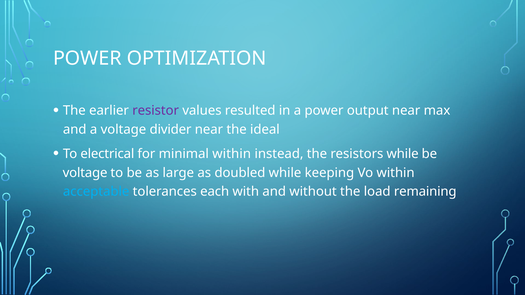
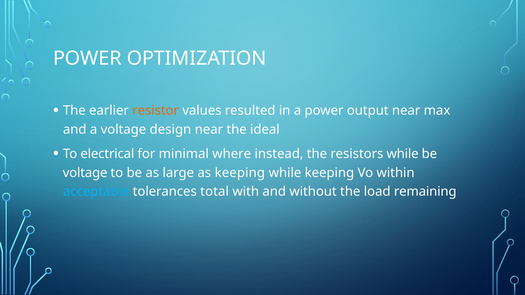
resistor colour: purple -> orange (156, 111)
divider: divider -> design (170, 130)
minimal within: within -> where (232, 154)
as doubled: doubled -> keeping (240, 173)
each: each -> total (215, 192)
